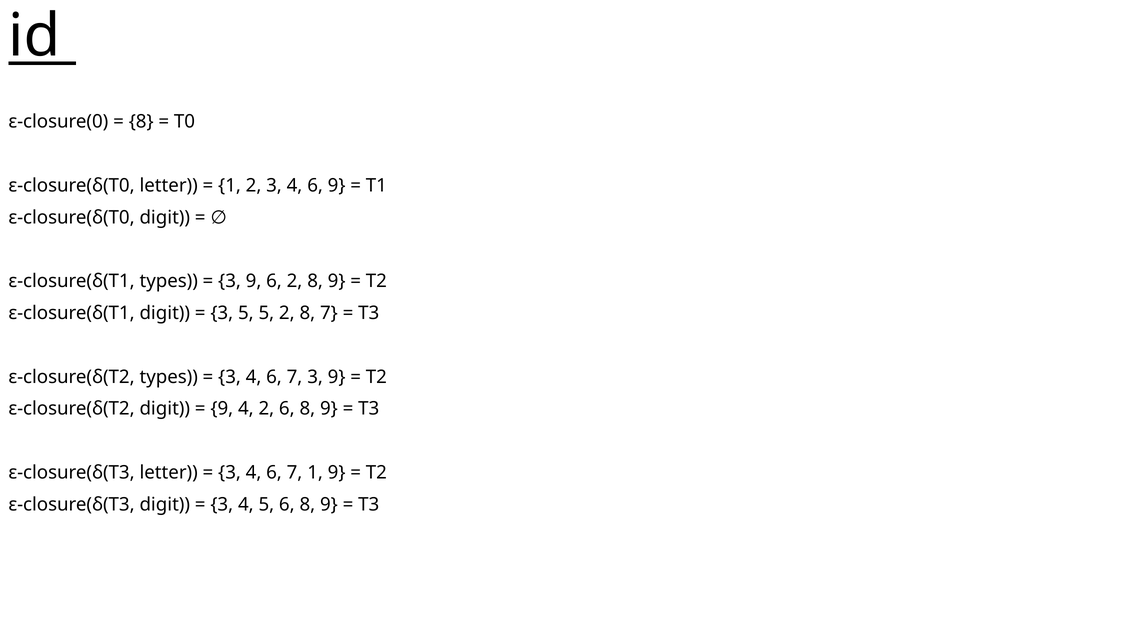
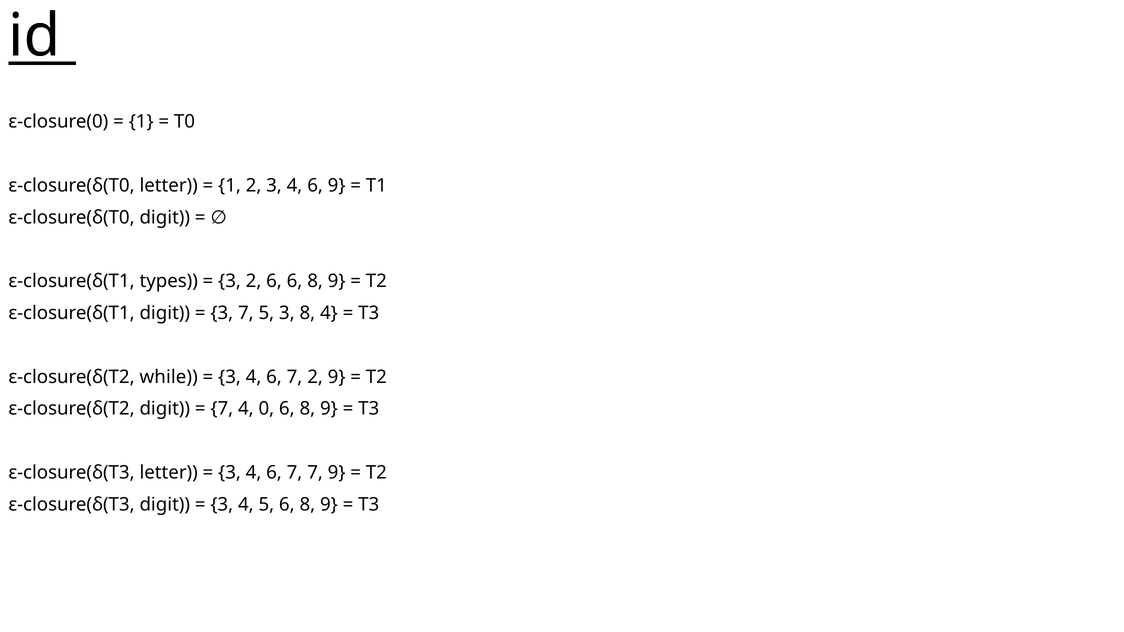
8: 8 -> 1 (141, 122)
9: 9 -> 2 (254, 281)
6 2: 2 -> 6 (294, 281)
3 5: 5 -> 7 (246, 313)
5 2: 2 -> 3 (287, 313)
8 7: 7 -> 4 (329, 313)
ε-closure(δ(T2 types: types -> while (169, 377)
7 3: 3 -> 2 (315, 377)
9: 9 -> 7 (222, 409)
4 2: 2 -> 0 (266, 409)
7 1: 1 -> 7 (315, 473)
